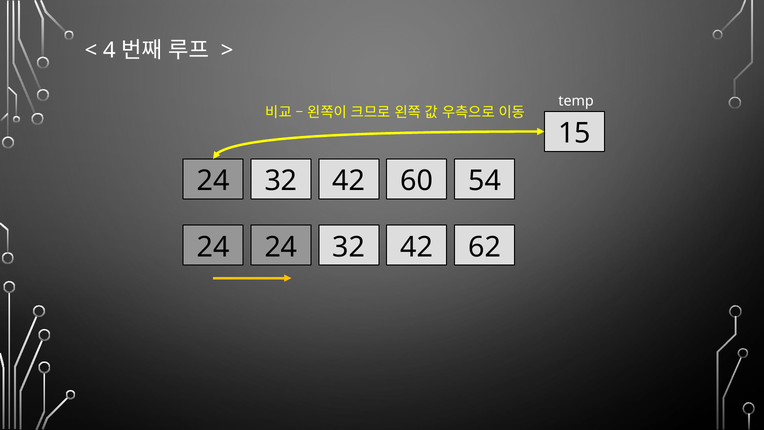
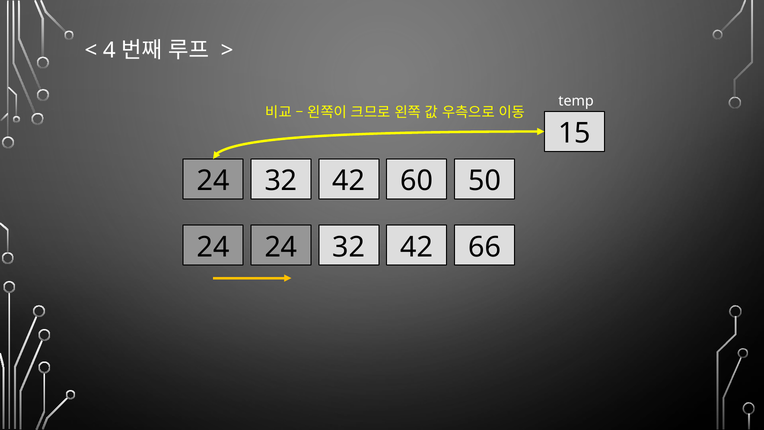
54: 54 -> 50 (485, 181)
62: 62 -> 66 (485, 247)
